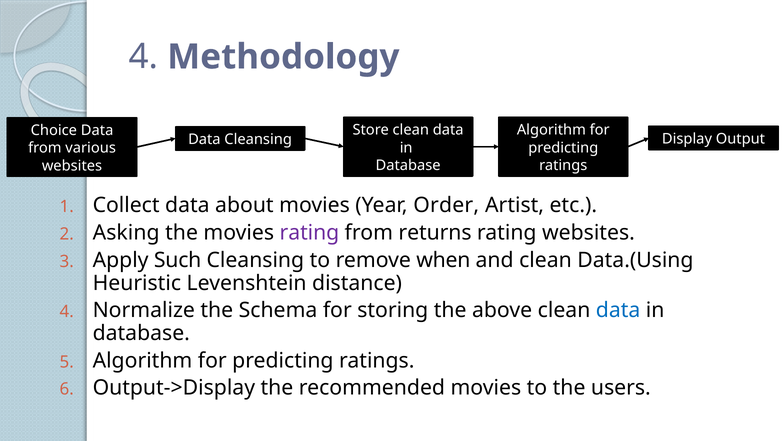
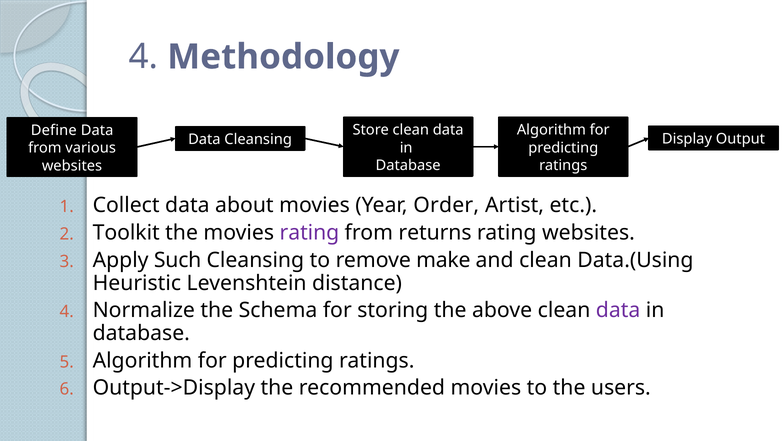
Choice: Choice -> Define (54, 130)
Asking: Asking -> Toolkit (126, 233)
when: when -> make (443, 260)
data colour: blue -> purple (618, 310)
